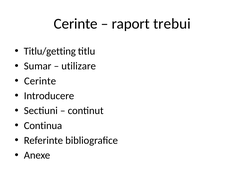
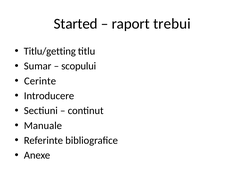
Cerinte: Cerinte -> Started (76, 24)
utilizare: utilizare -> scopului (79, 66)
Continua: Continua -> Manuale (43, 125)
